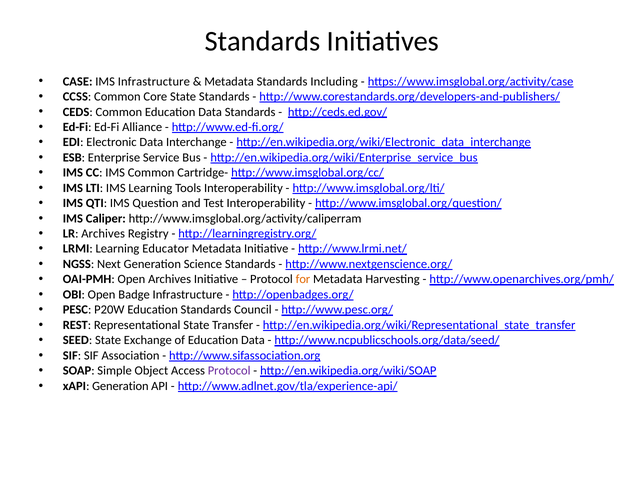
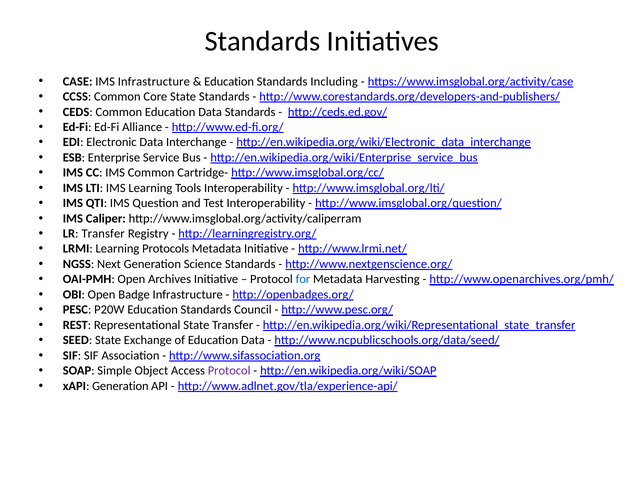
Metadata: Metadata -> Education (229, 81)
LR Archives: Archives -> Transfer (103, 234)
Educator: Educator -> Protocols (166, 249)
for colour: orange -> blue (303, 279)
